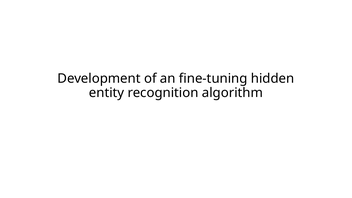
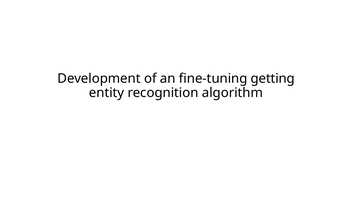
hidden: hidden -> getting (273, 79)
